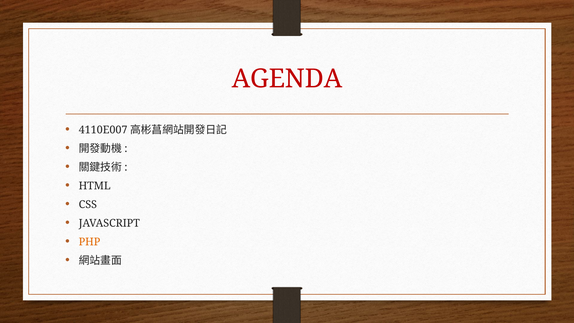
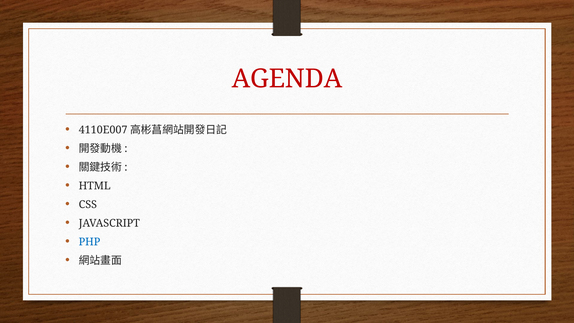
PHP colour: orange -> blue (89, 242)
